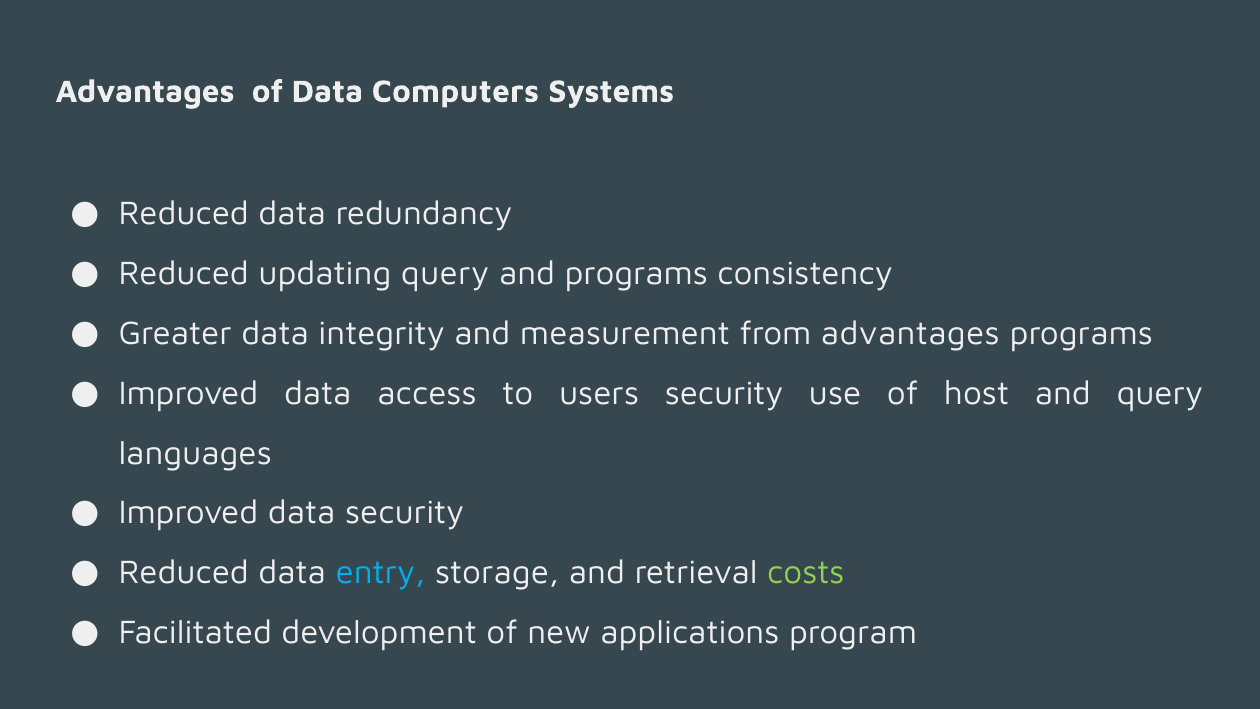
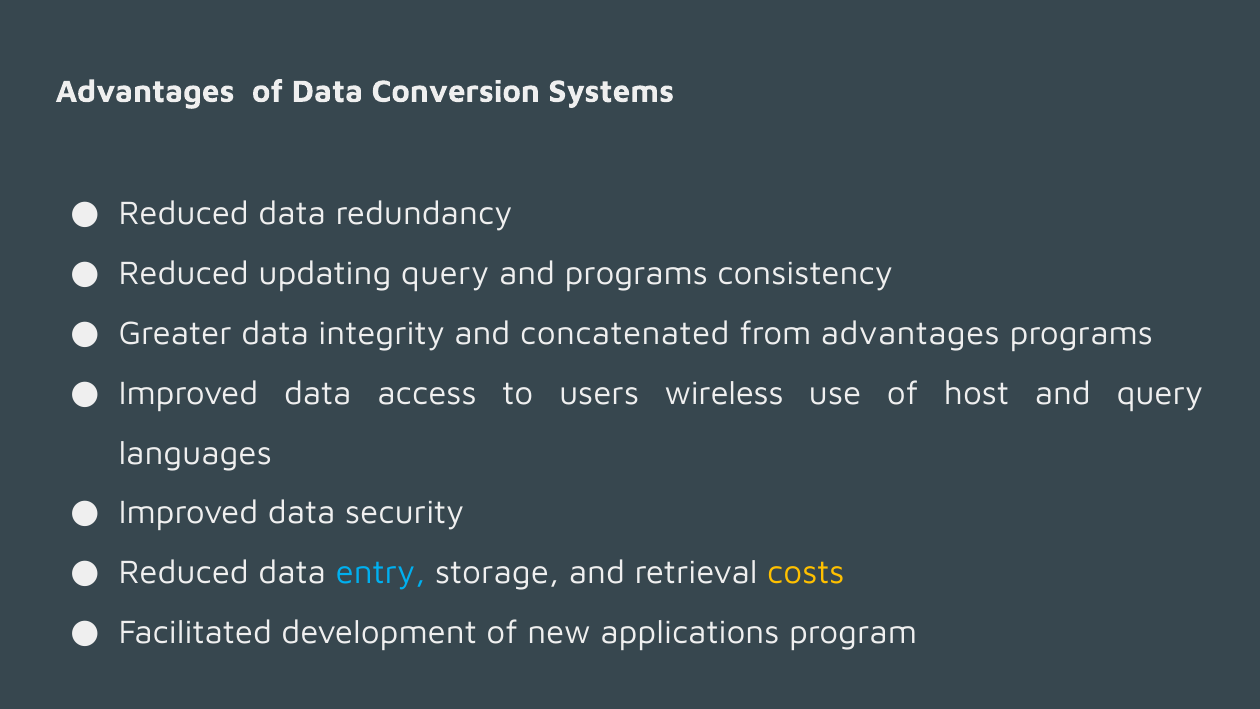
Computers: Computers -> Conversion (456, 91)
measurement: measurement -> concatenated (625, 333)
users security: security -> wireless (724, 393)
costs colour: light green -> yellow (806, 573)
